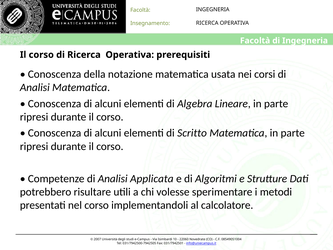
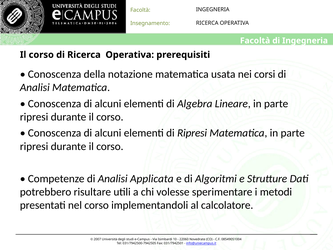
di Scritto: Scritto -> Ripresi (192, 133)
